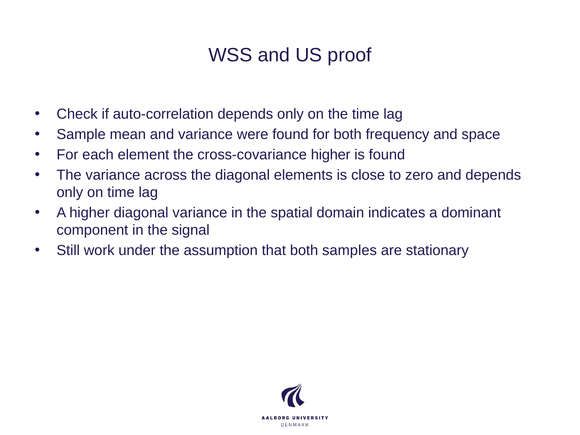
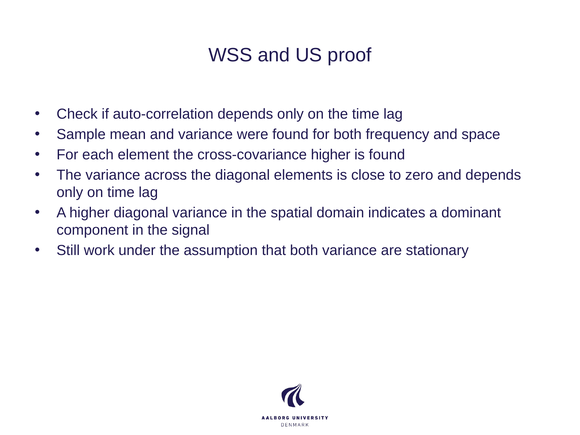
both samples: samples -> variance (350, 250)
